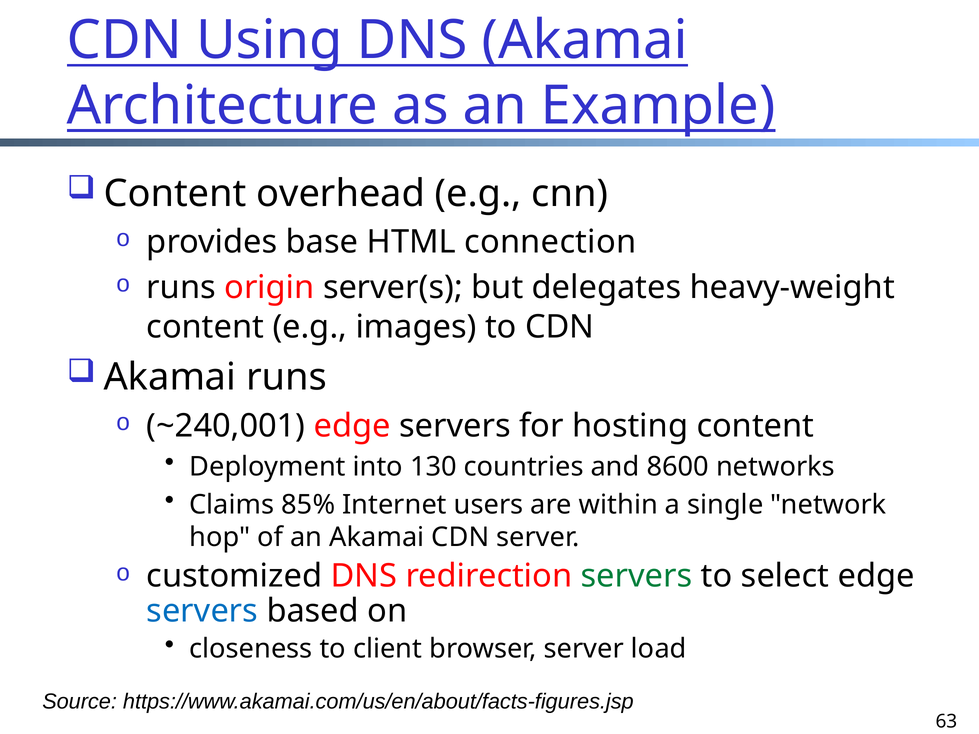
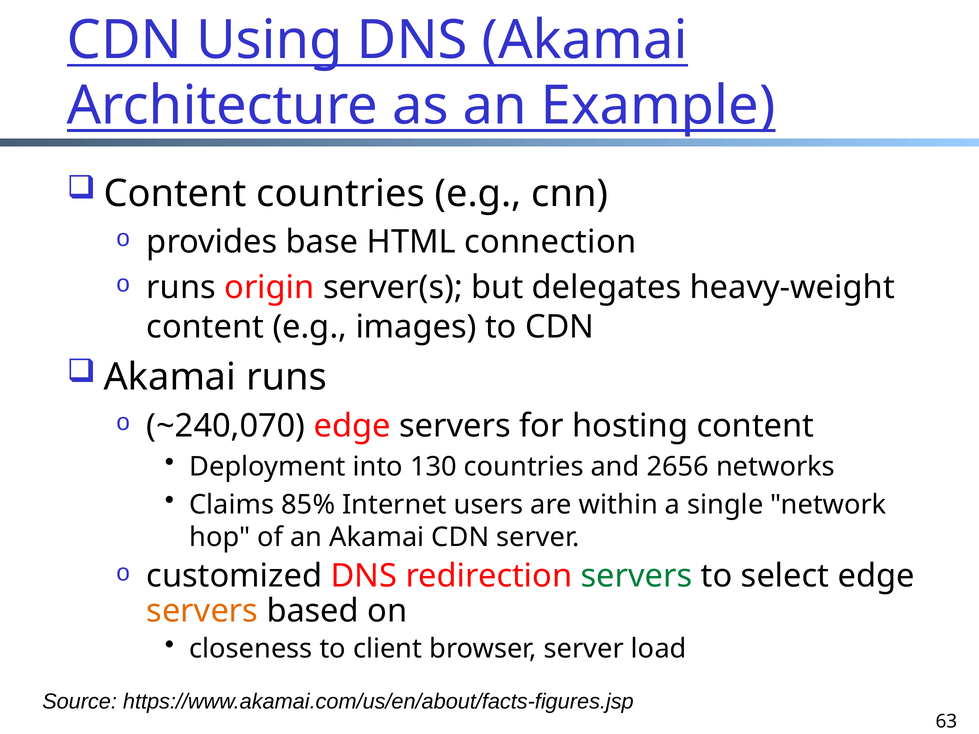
Content overhead: overhead -> countries (341, 194)
~240,001: ~240,001 -> ~240,070 (226, 426)
8600: 8600 -> 2656 (678, 467)
servers colour: blue -> orange (202, 611)
